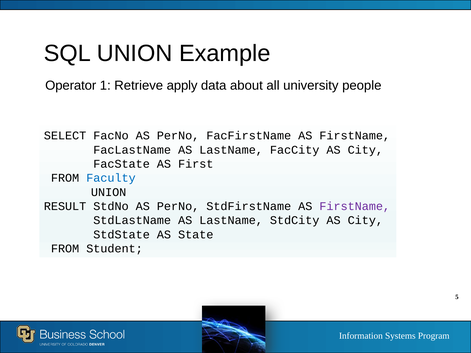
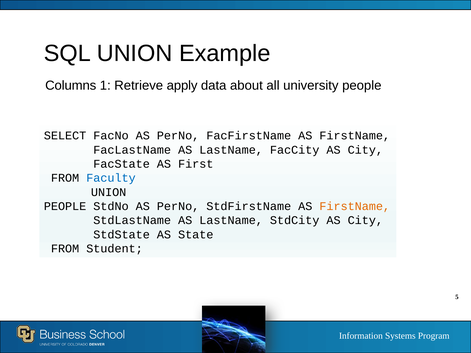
Operator: Operator -> Columns (71, 86)
RESULT: RESULT -> PEOPLE (65, 206)
FirstName colour: purple -> orange (355, 206)
